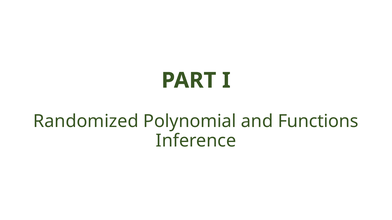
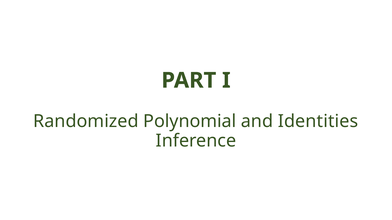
Functions: Functions -> Identities (318, 122)
